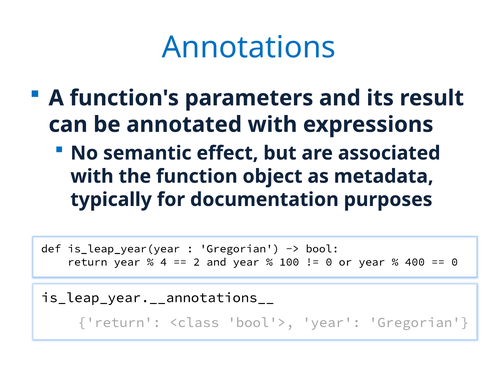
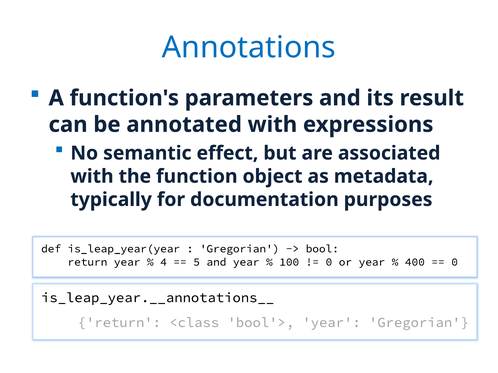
2: 2 -> 5 (197, 262)
